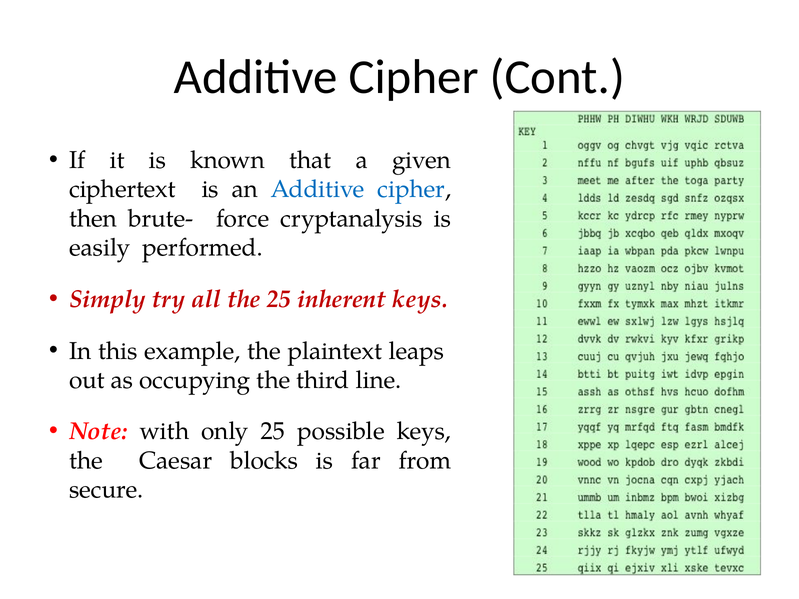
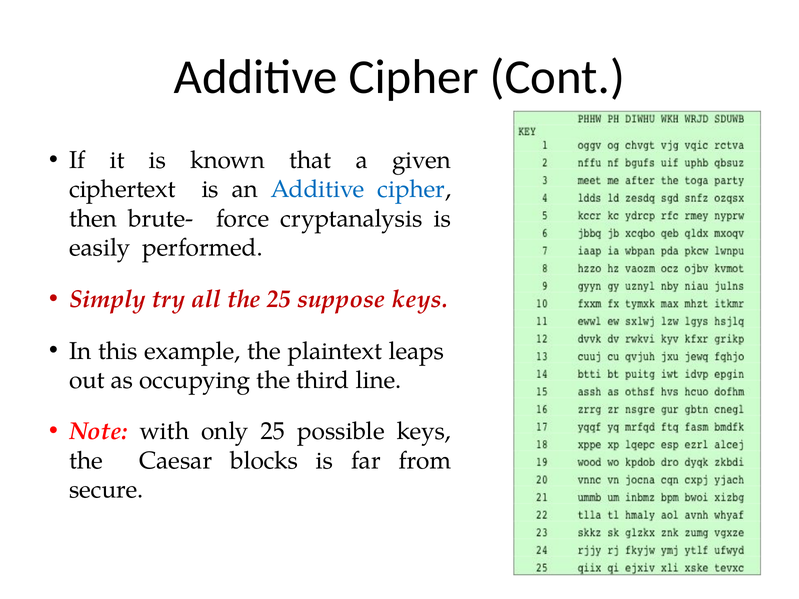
inherent: inherent -> suppose (341, 299)
